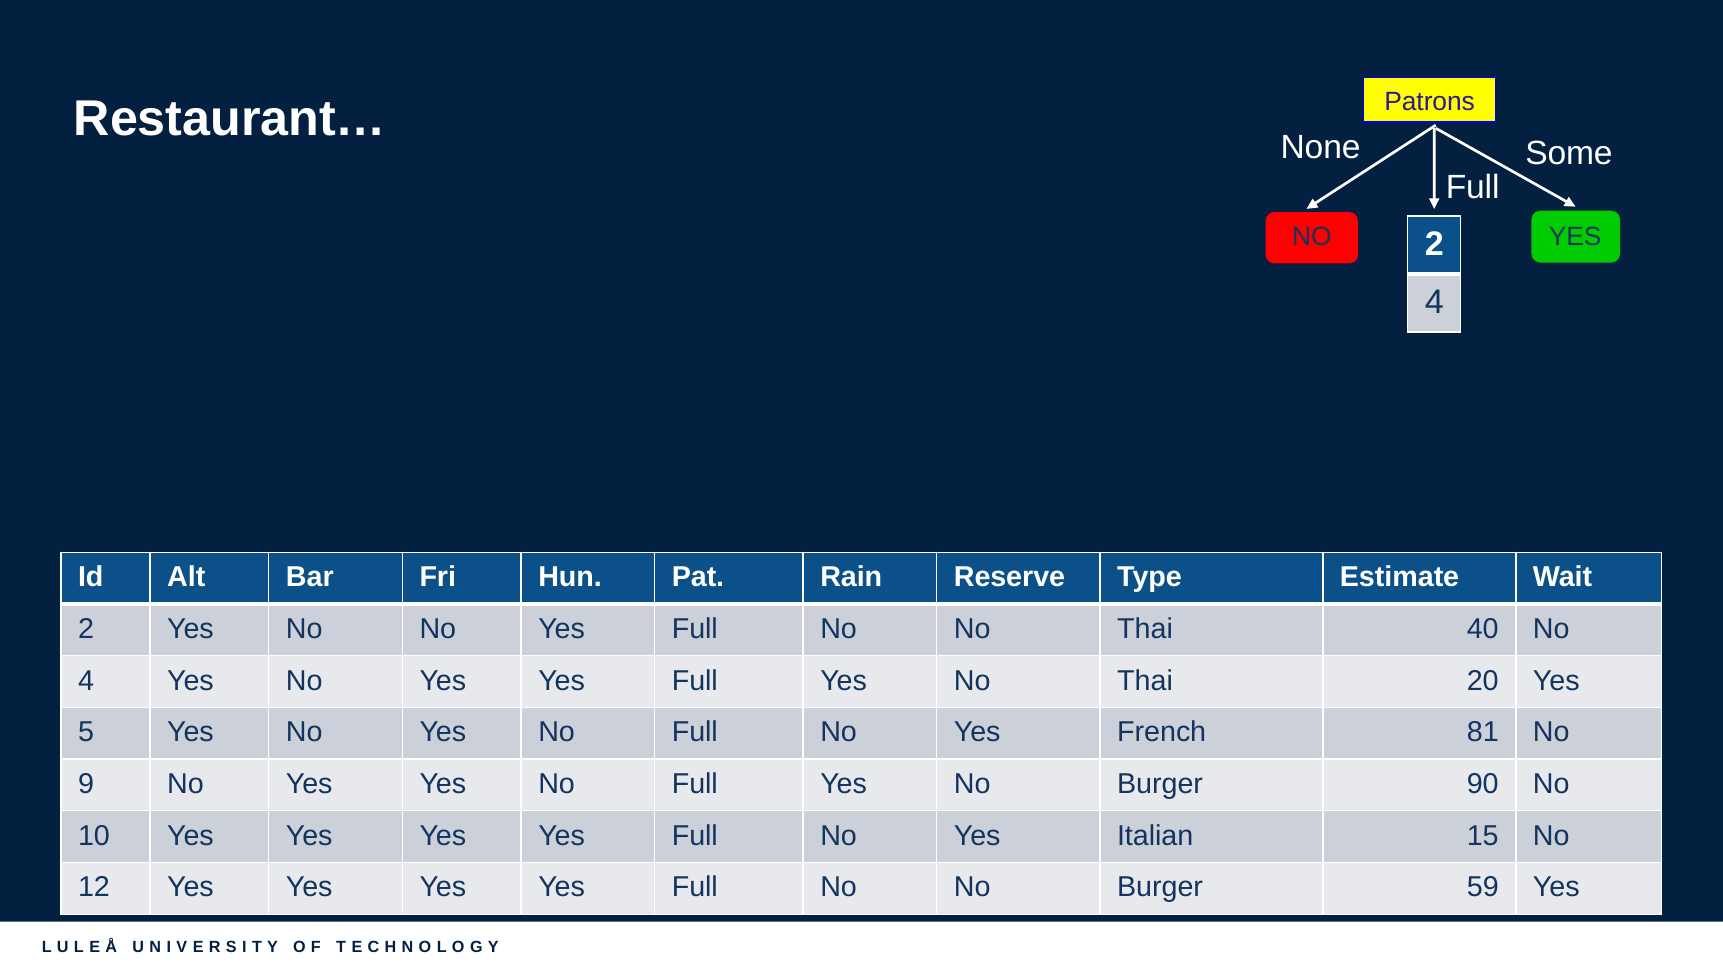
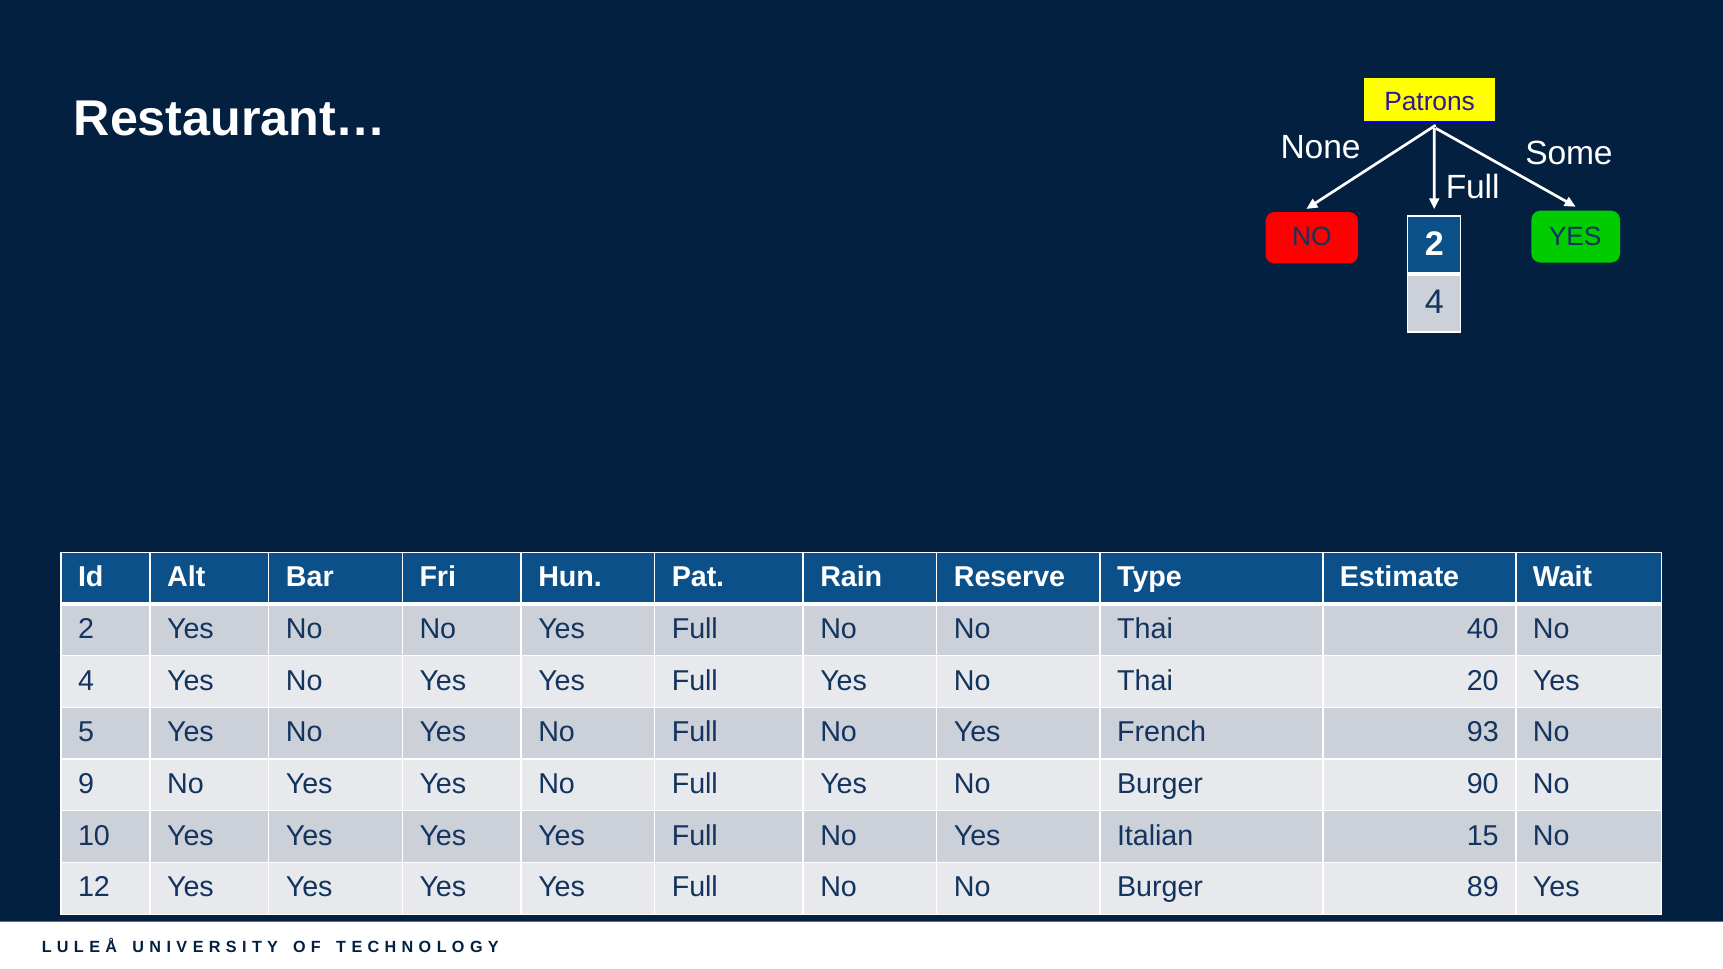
81: 81 -> 93 (1483, 732)
59: 59 -> 89 (1483, 888)
